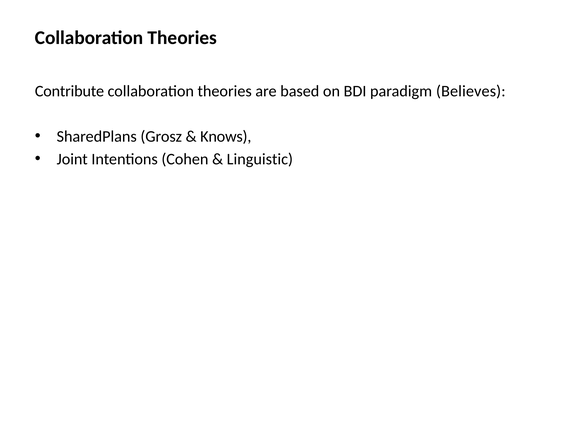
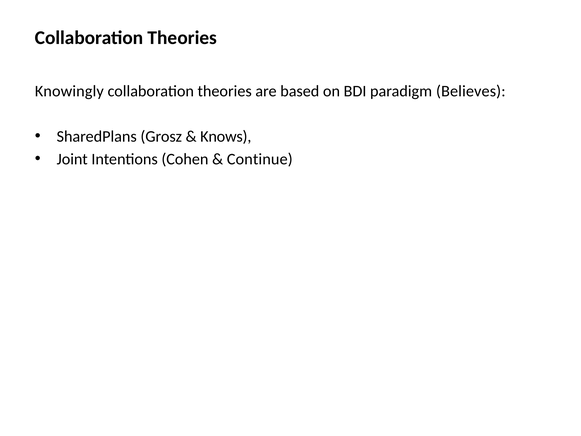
Contribute: Contribute -> Knowingly (69, 91)
Linguistic: Linguistic -> Continue (260, 159)
